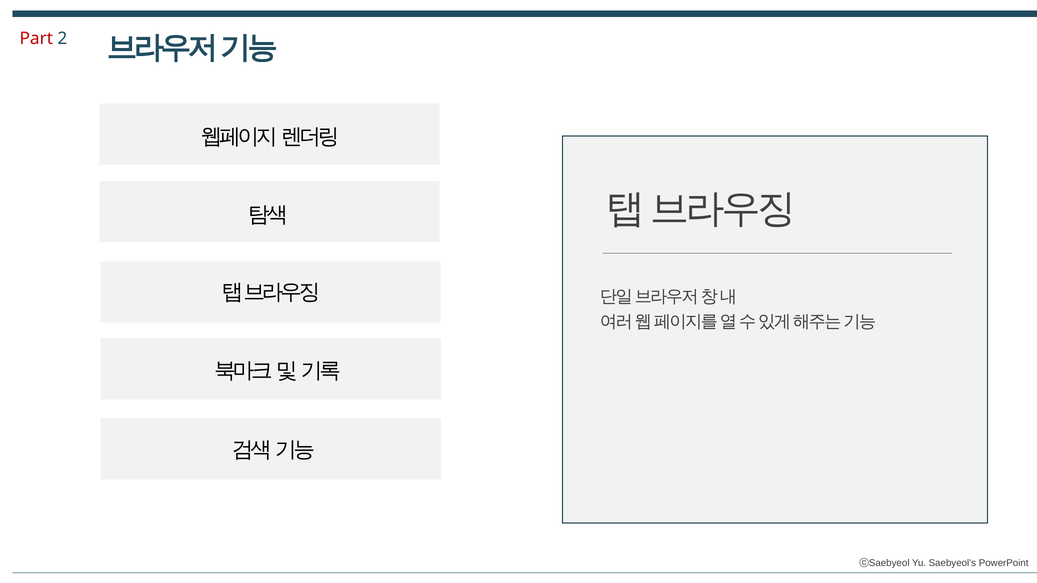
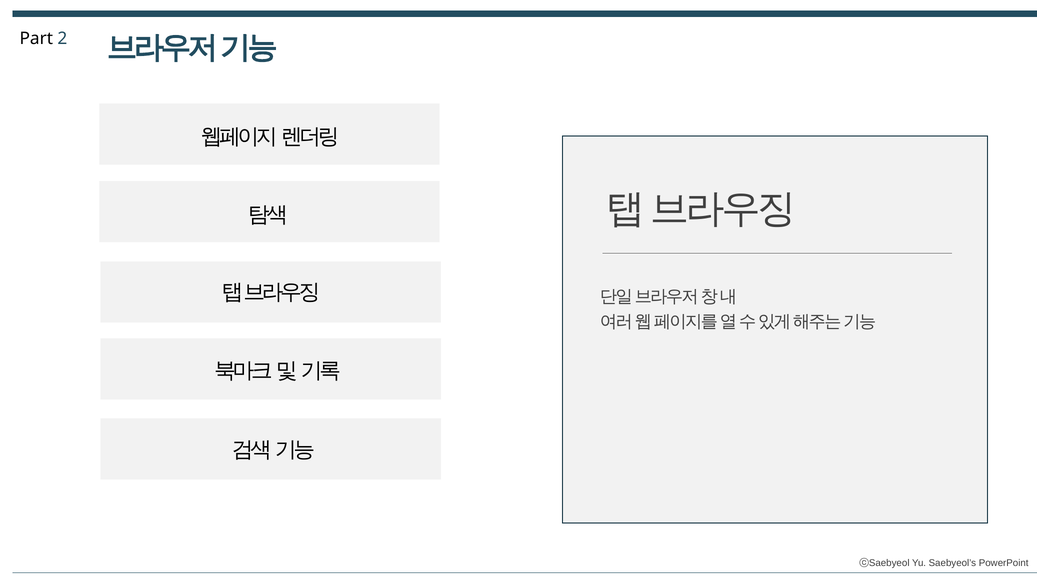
Part colour: red -> black (36, 39)
